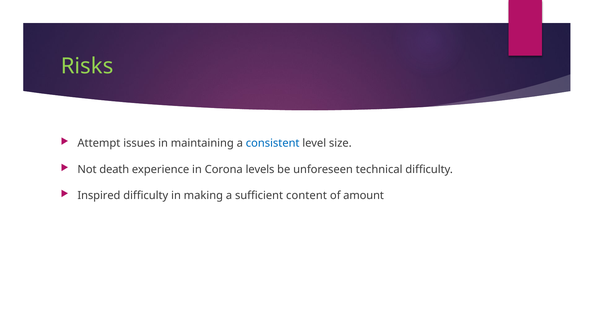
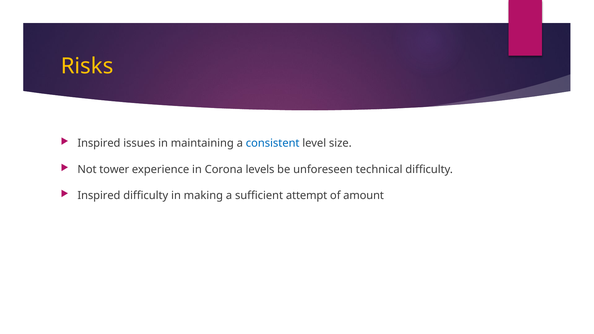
Risks colour: light green -> yellow (87, 66)
Attempt: Attempt -> Inspired (99, 143)
death: death -> tower (114, 169)
content: content -> attempt (307, 196)
